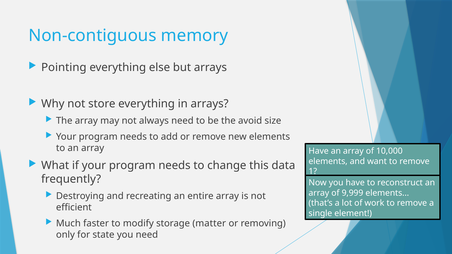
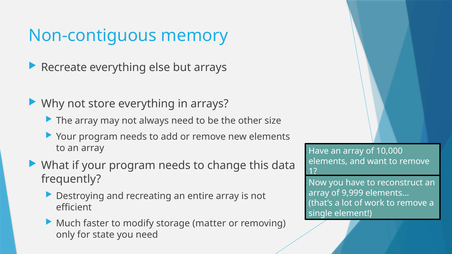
Pointing: Pointing -> Recreate (64, 67)
avoid: avoid -> other (250, 121)
